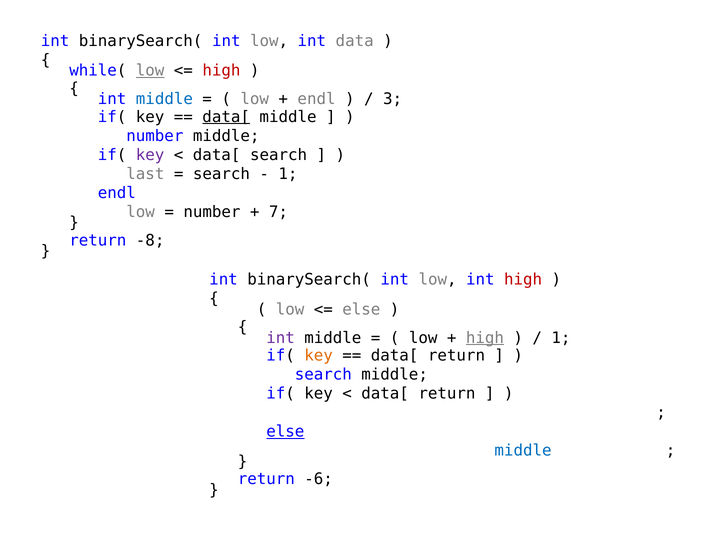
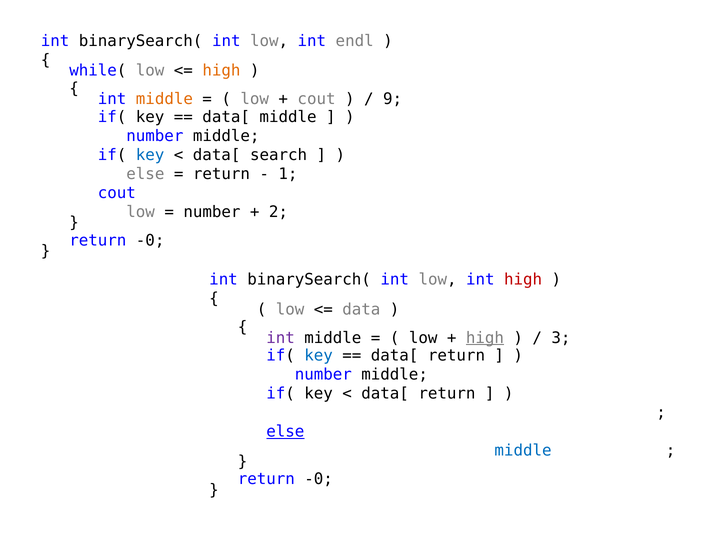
data: data -> endl (355, 41)
low underline: present -> none (150, 71)
high colour: red -> orange (221, 71)
middle colour: blue -> orange (164, 99)
endl: endl -> cout (317, 99)
3: 3 -> 9 (393, 99)
data[ underline: present -> none (226, 117)
key colour: purple -> blue (150, 155)
last: last -> else (145, 174)
search: search -> return (221, 174)
endl: endl -> cout (117, 193)
7: 7 -> 2 (278, 212)
-8: -8 -> -0 (150, 240)
else: else -> data (361, 309)
1: 1 -> 3 (561, 338)
key colour: orange -> blue (319, 355)
search: search -> number (323, 374)
-6: -6 -> -0 (319, 479)
